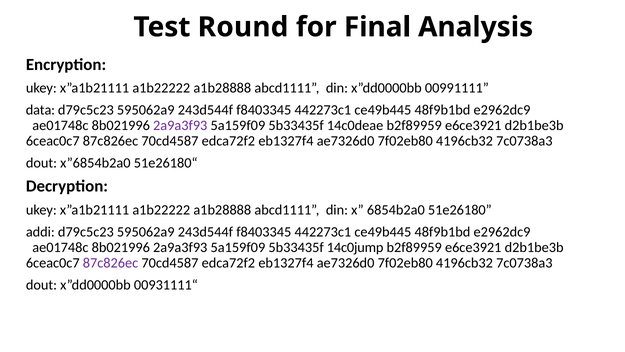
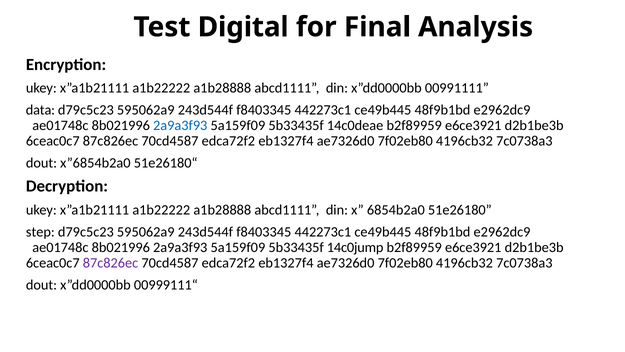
Round: Round -> Digital (243, 27)
2a9a3f93 colour: purple -> blue (180, 125)
addi: addi -> step (40, 232)
00931111“: 00931111“ -> 00999111“ (166, 284)
